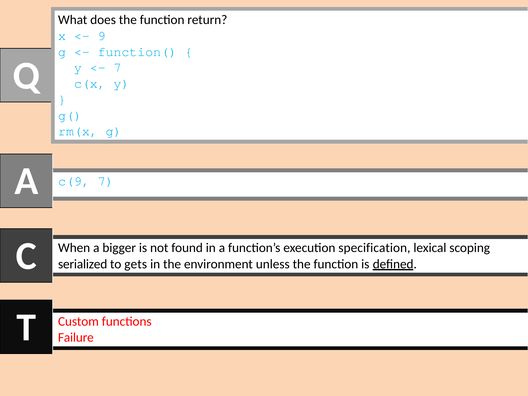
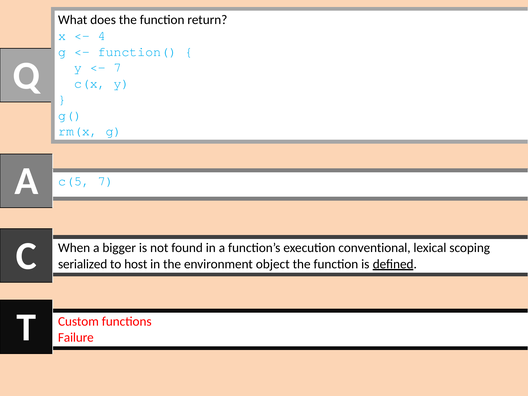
9: 9 -> 4 (102, 36)
c(9: c(9 -> c(5 (74, 181)
specification: specification -> conventional (374, 248)
gets: gets -> host (136, 264)
unless: unless -> object (273, 264)
